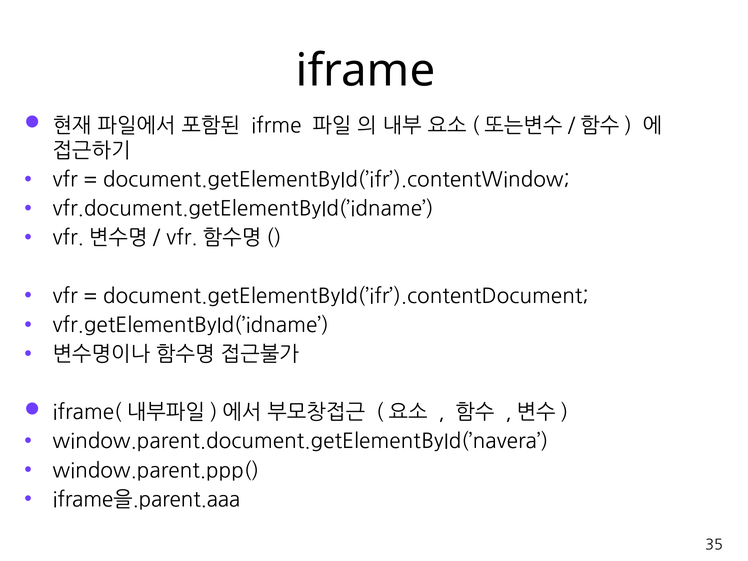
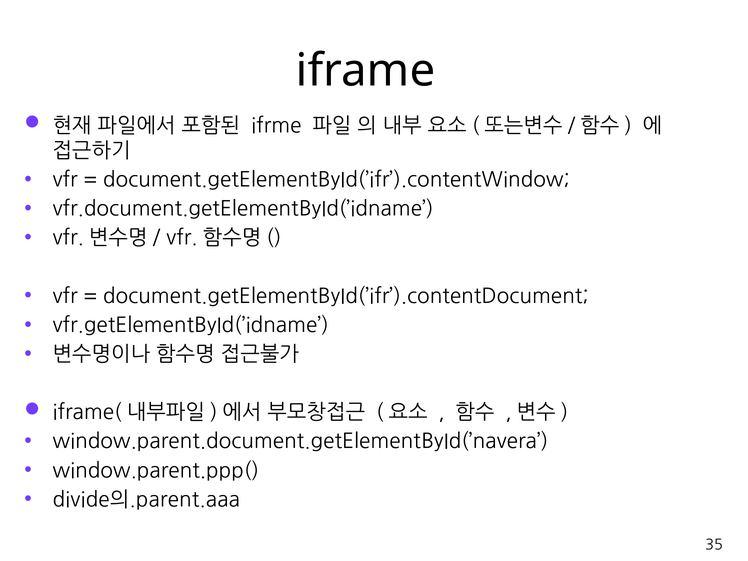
iframe을.parent.aaa: iframe을.parent.aaa -> divide의.parent.aaa (146, 500)
